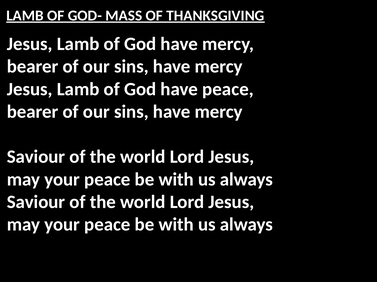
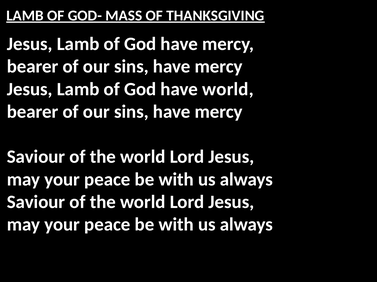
have peace: peace -> world (228, 89)
